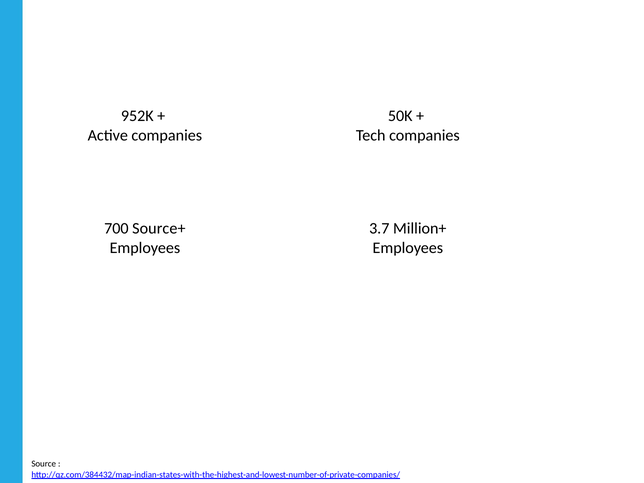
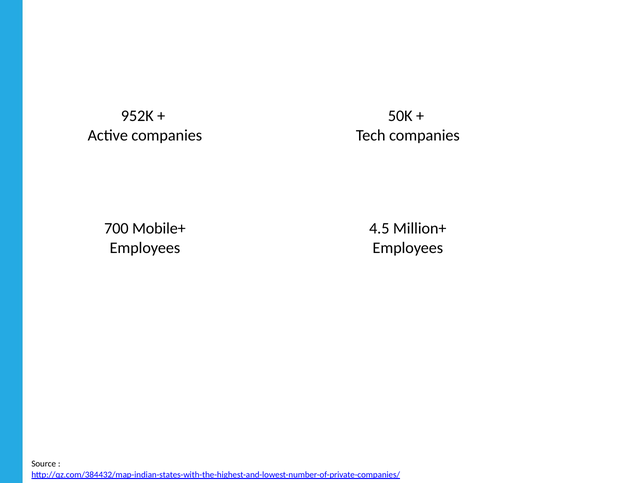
Source+: Source+ -> Mobile+ (159, 229)
3.7: 3.7 -> 4.5 (379, 229)
